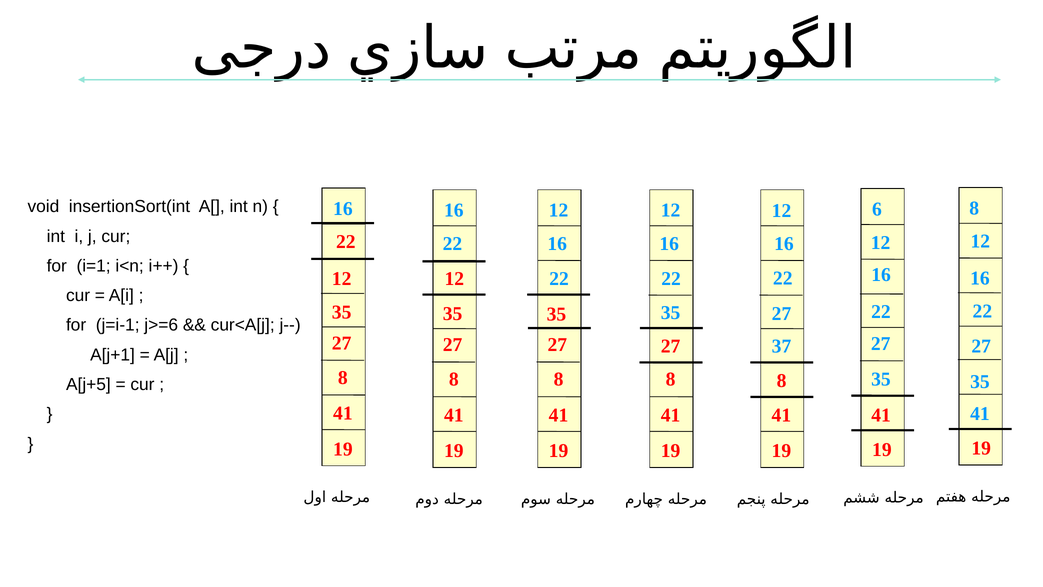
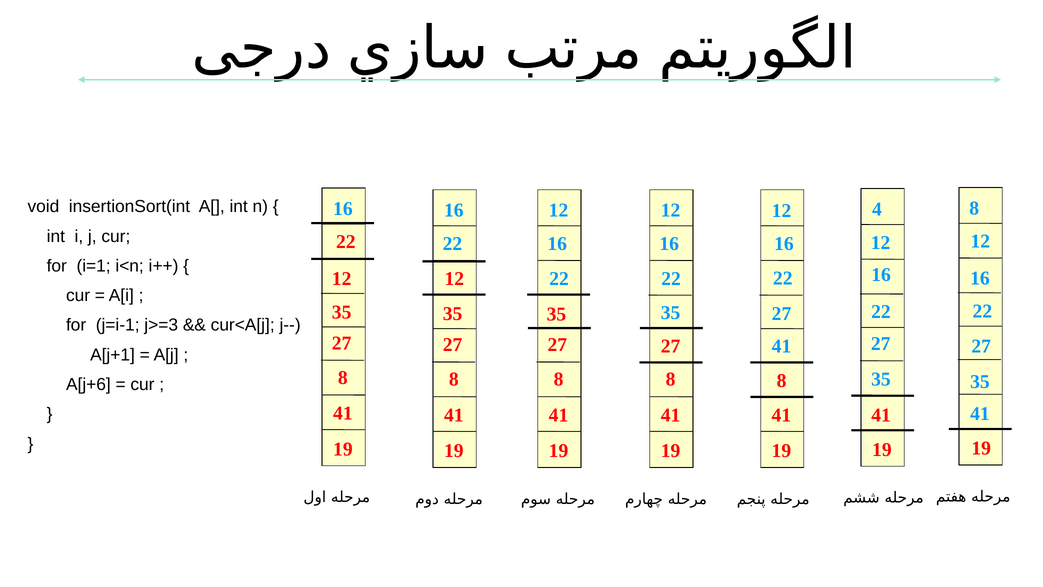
6: 6 -> 4 (877, 209)
j>=6: j>=6 -> j>=3 (161, 325)
27 37: 37 -> 41 (782, 346)
A[j+5: A[j+5 -> A[j+6 (88, 384)
